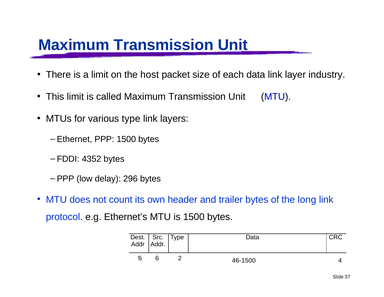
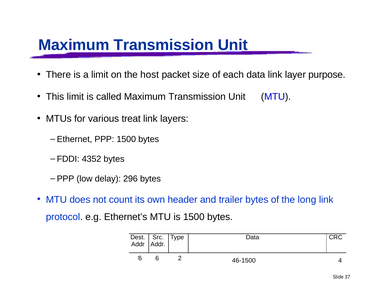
industry: industry -> purpose (327, 75)
various type: type -> treat (131, 119)
